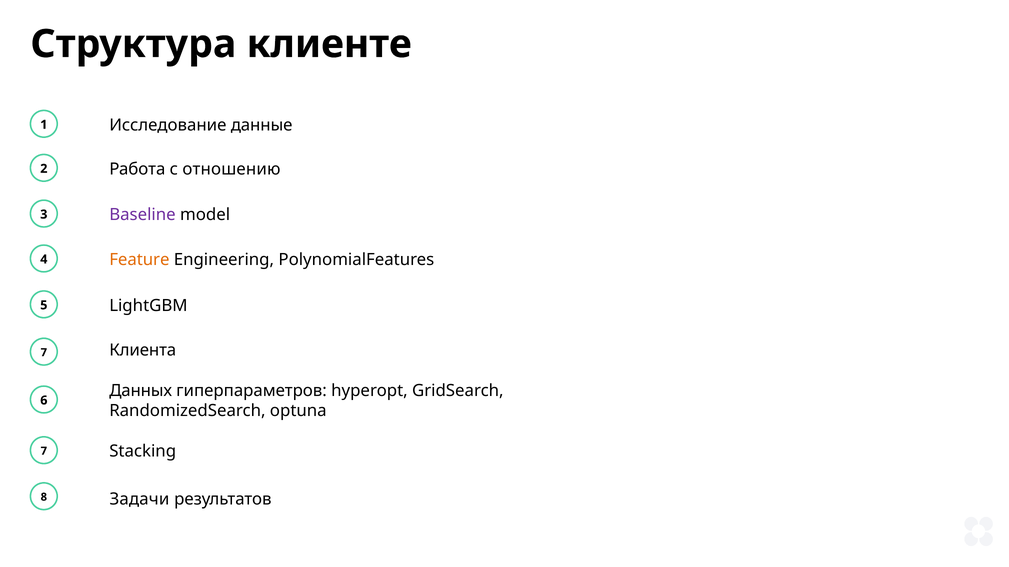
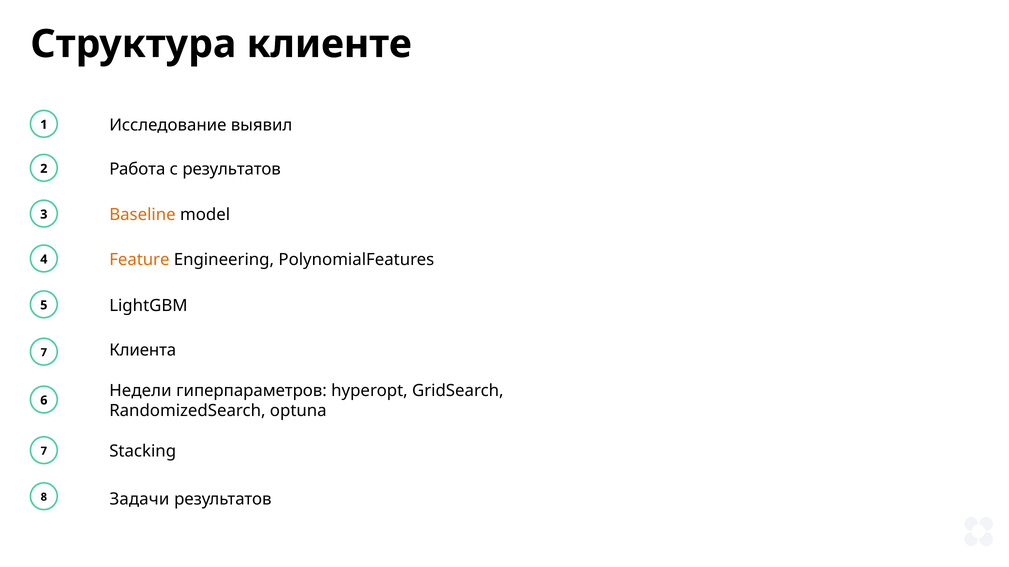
данные: данные -> выявил (262, 125)
с отношению: отношению -> результатов (232, 169)
Baseline colour: purple -> orange (142, 215)
Данных: Данных -> Недели (140, 391)
